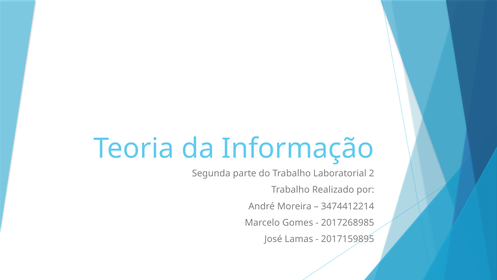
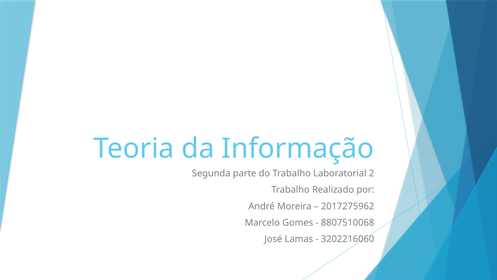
3474412214: 3474412214 -> 2017275962 (348, 206)
2017268985: 2017268985 -> 8807510068 (348, 222)
2017159895: 2017159895 -> 3202216060 (348, 239)
